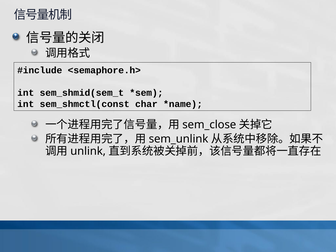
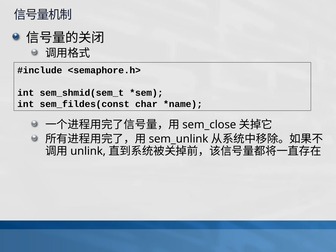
sem_shmctl(const: sem_shmctl(const -> sem_fildes(const (85, 104)
